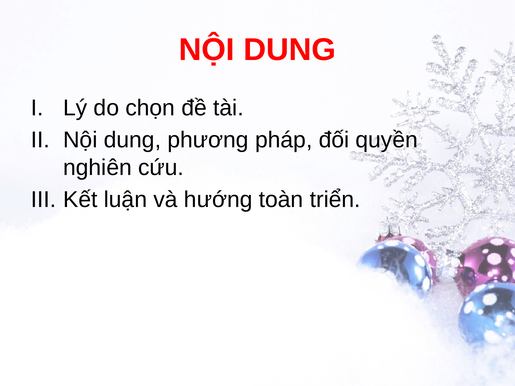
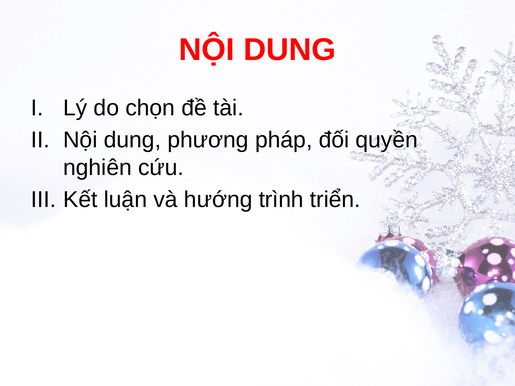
toàn: toàn -> trình (281, 200)
